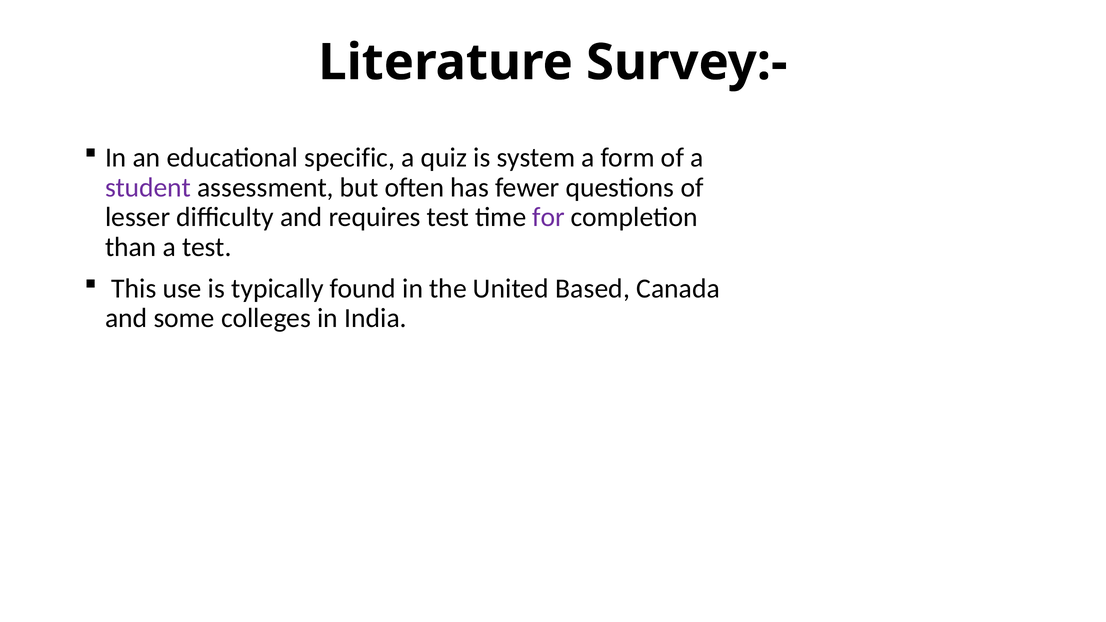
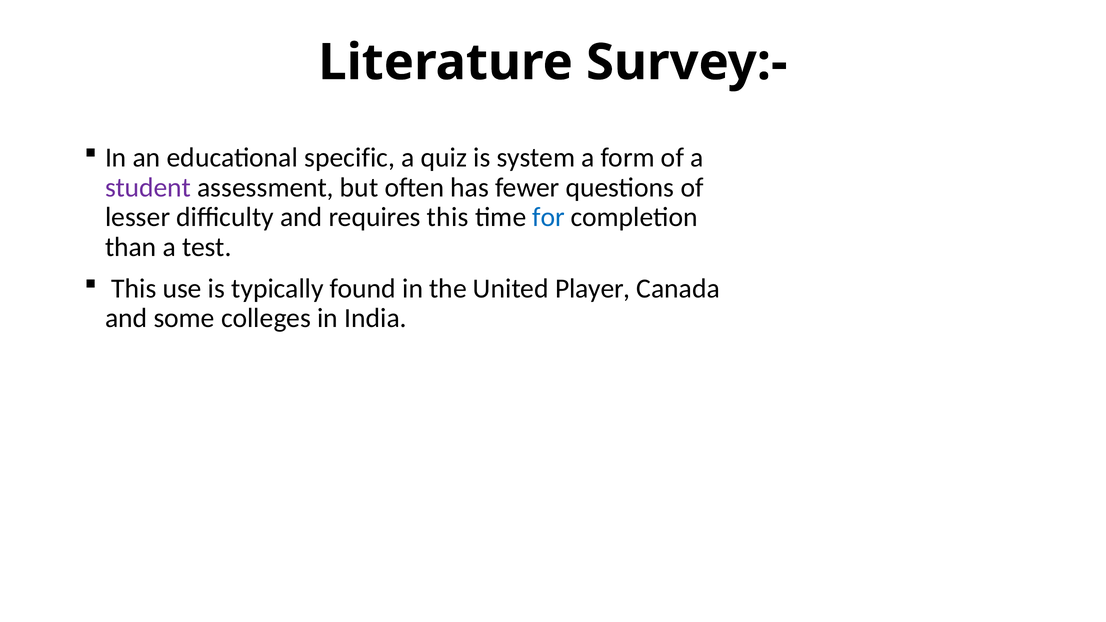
requires test: test -> this (448, 217)
for colour: purple -> blue (549, 217)
Based: Based -> Player (593, 289)
